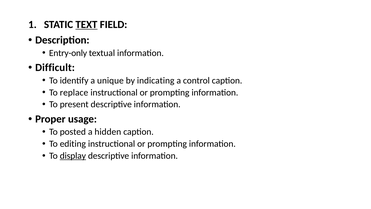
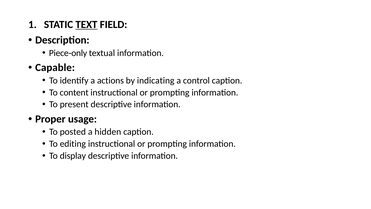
Entry-only: Entry-only -> Piece-only (68, 53)
Difficult: Difficult -> Capable (55, 68)
unique: unique -> actions (110, 80)
replace: replace -> content (74, 92)
display underline: present -> none (73, 156)
